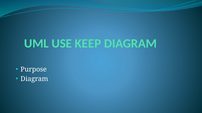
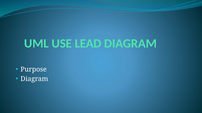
KEEP: KEEP -> LEAD (88, 44)
